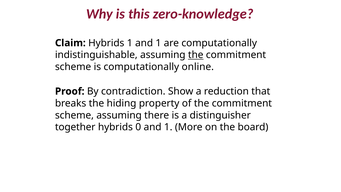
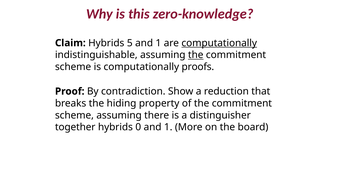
Hybrids 1: 1 -> 5 (130, 43)
computationally underline: none -> present (219, 43)
online: online -> proofs (198, 67)
